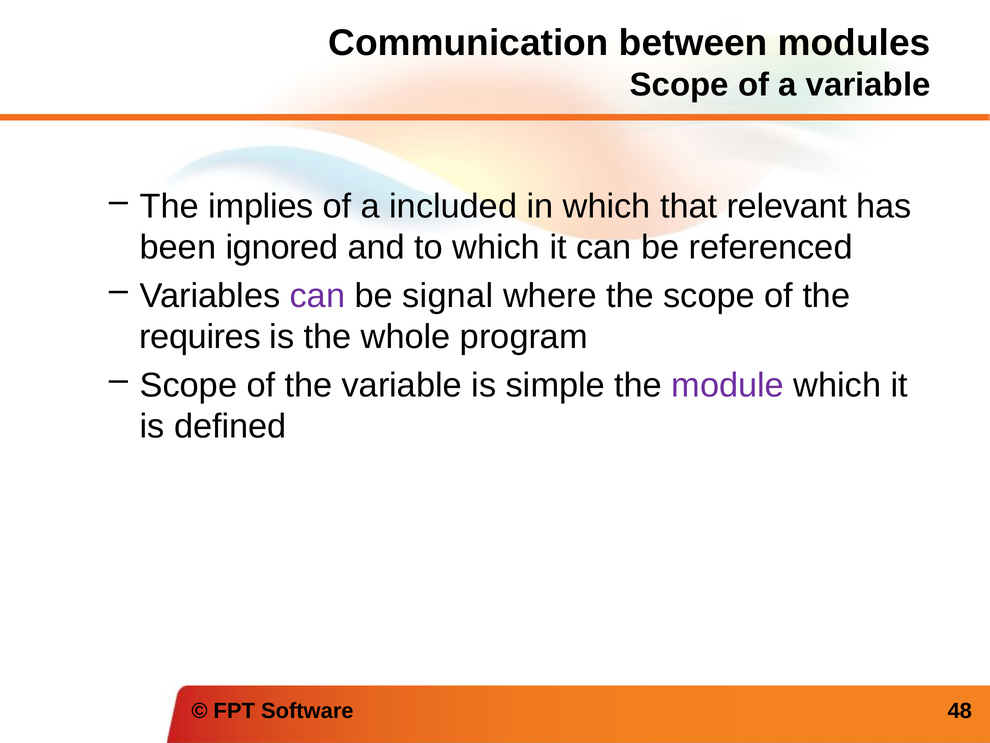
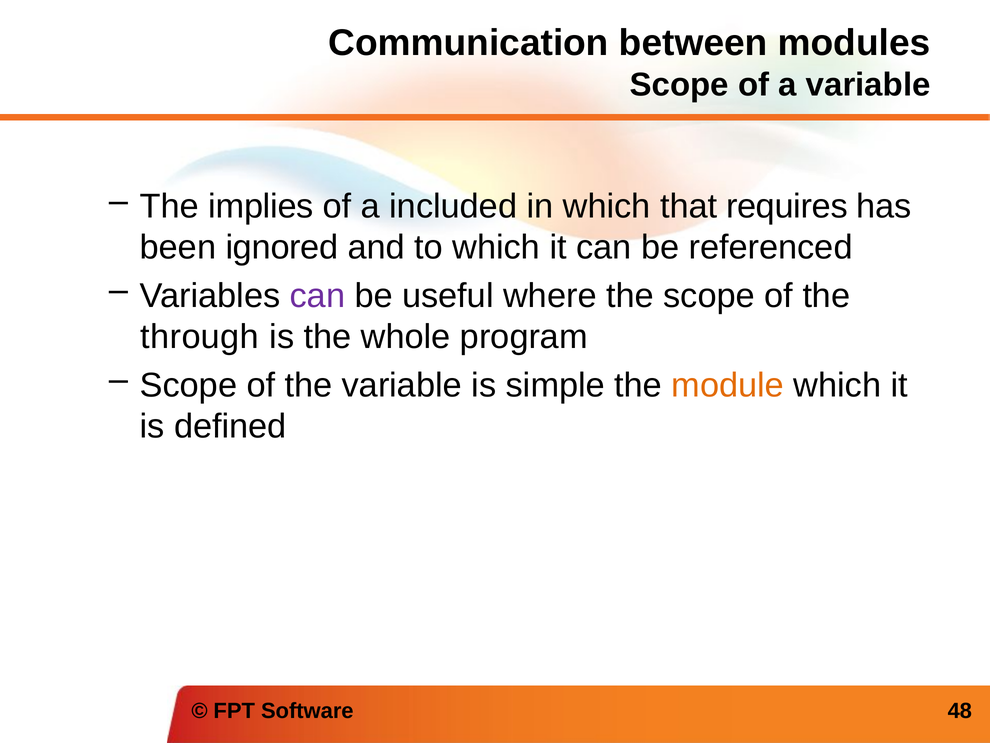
relevant: relevant -> requires (787, 206)
signal: signal -> useful (448, 296)
requires: requires -> through (200, 337)
module colour: purple -> orange (728, 385)
